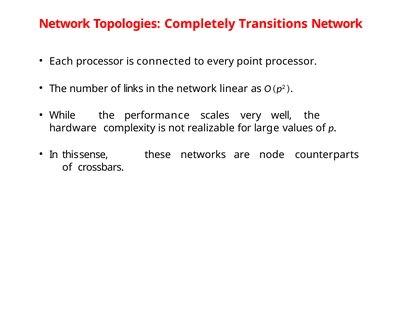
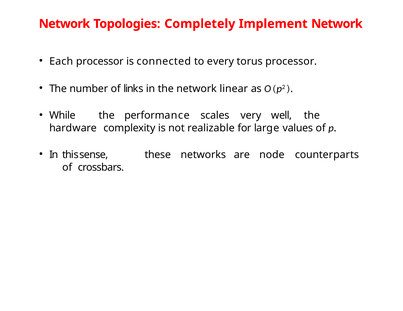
Transitions: Transitions -> Implement (273, 24)
point: point -> torus (250, 61)
